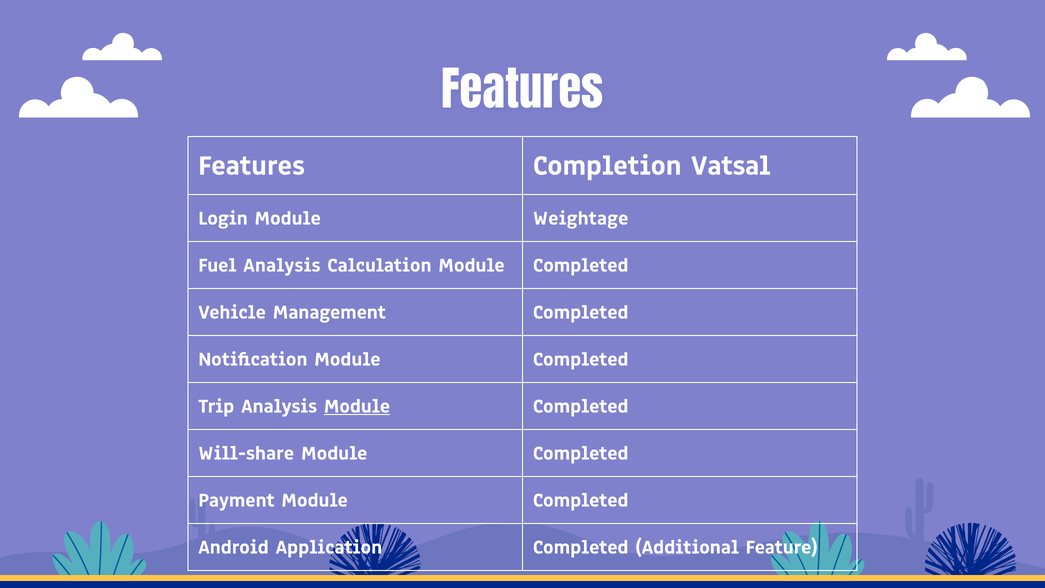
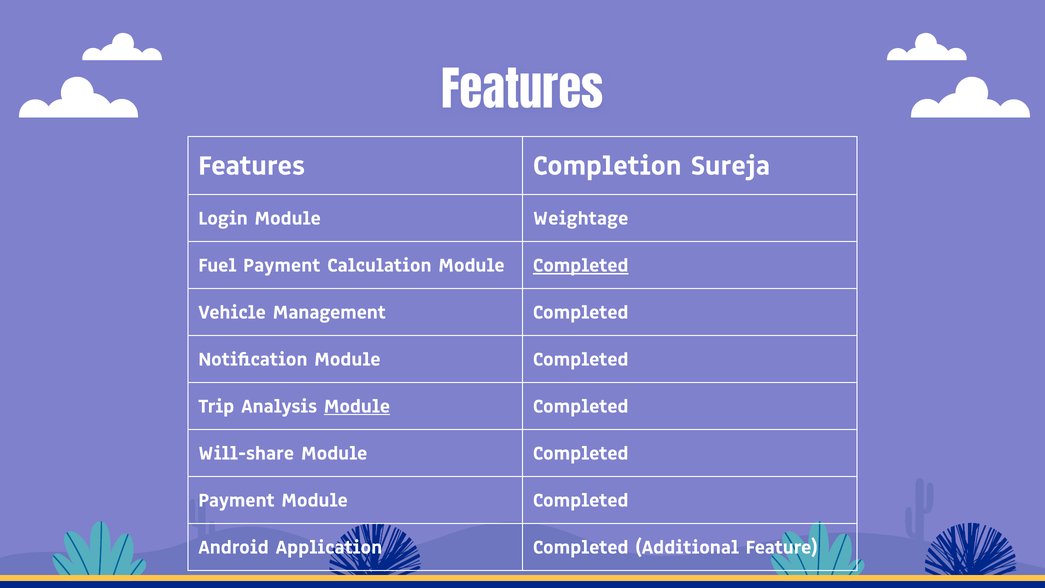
Vatsal: Vatsal -> Sureja (731, 165)
Fuel Analysis: Analysis -> Payment (282, 265)
Completed underline: none -> present (581, 265)
